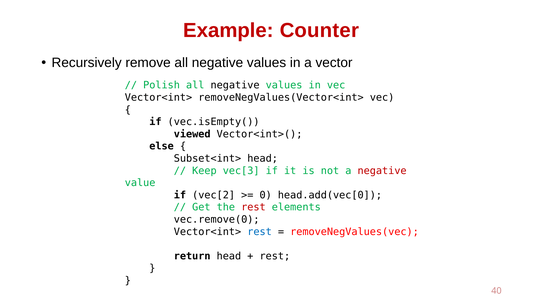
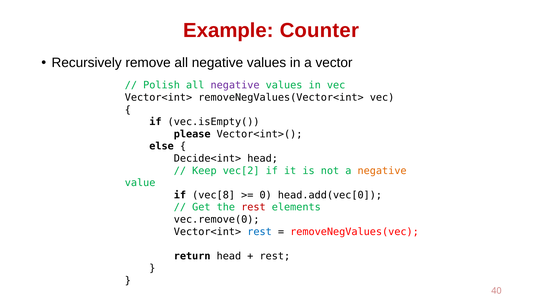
negative colour: black -> purple (235, 85)
viewed: viewed -> please (192, 134)
Subset<int>: Subset<int> -> Decide<int> (208, 159)
vec[3: vec[3 -> vec[2 (241, 171)
negative colour: red -> orange (382, 171)
vec[2: vec[2 -> vec[8 (214, 195)
